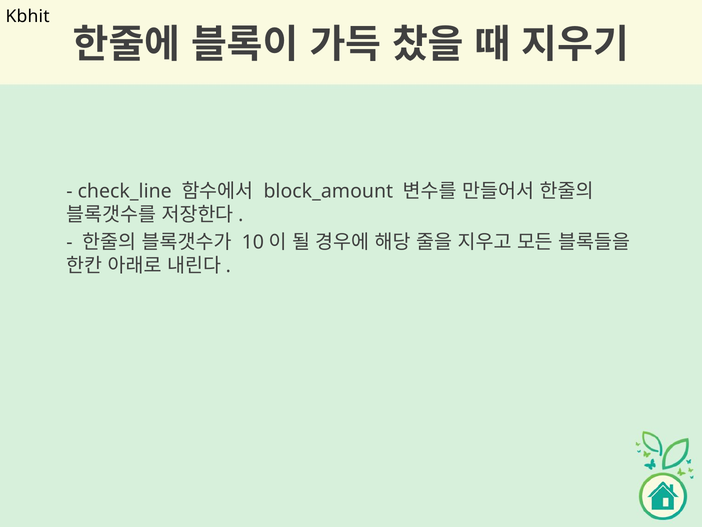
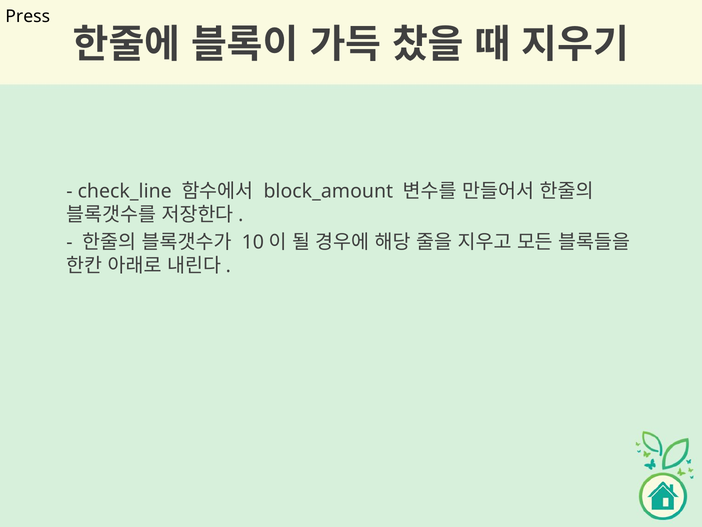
Kbhit: Kbhit -> Press (28, 16)
